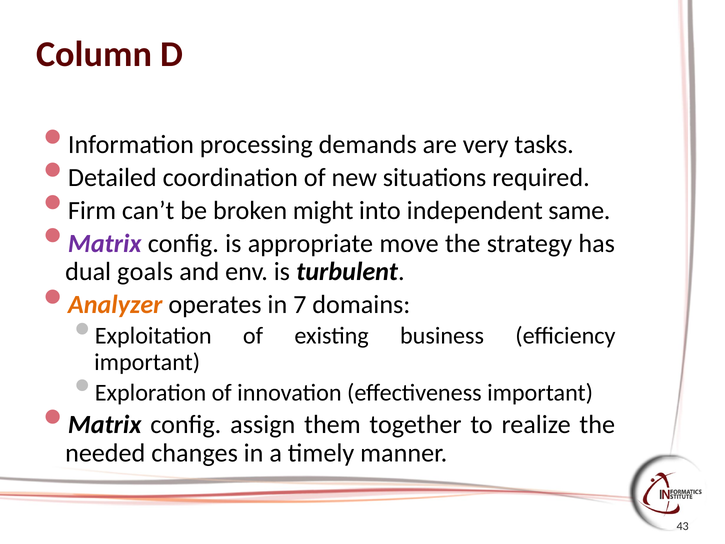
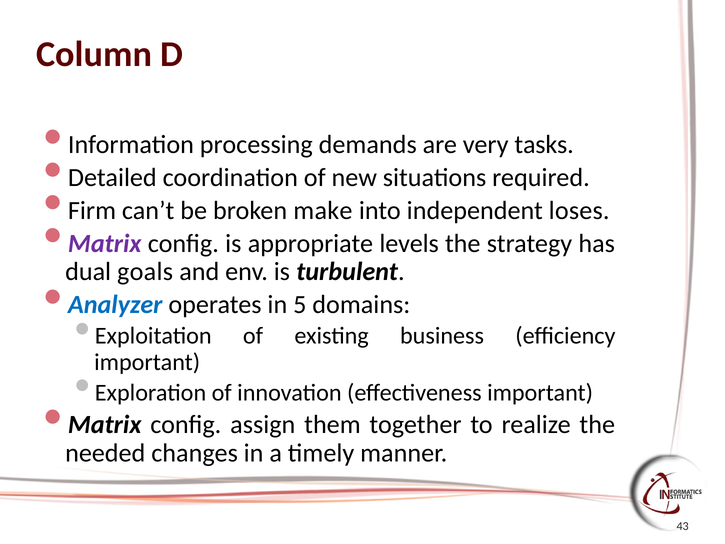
might: might -> make (323, 210)
same: same -> loses (579, 210)
move: move -> levels (409, 243)
Analyzer colour: orange -> blue (115, 305)
7: 7 -> 5 (300, 305)
